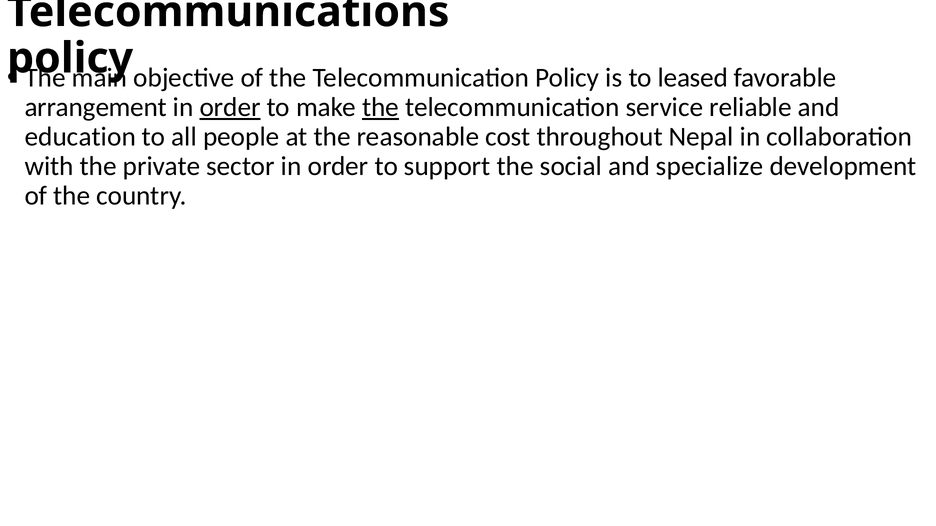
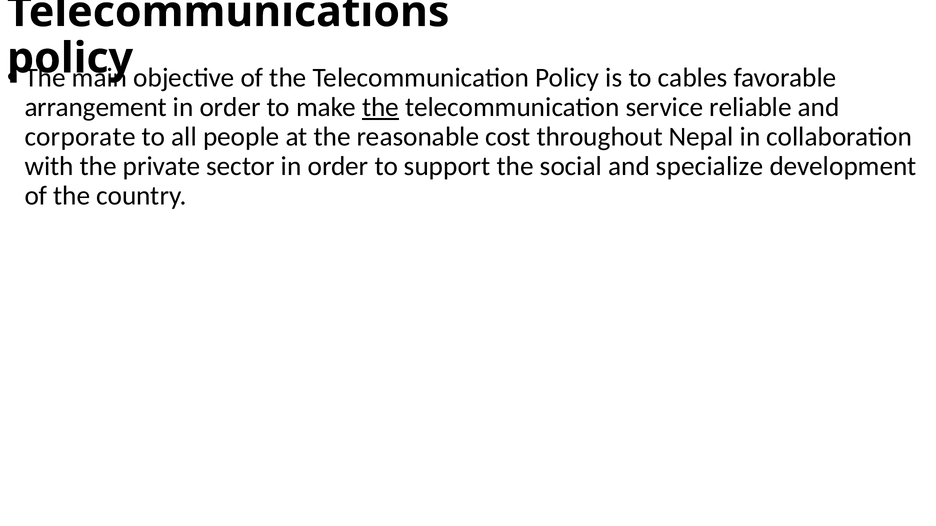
leased: leased -> cables (693, 78)
order underline: present -> none (230, 107)
education: education -> corporate (80, 137)
